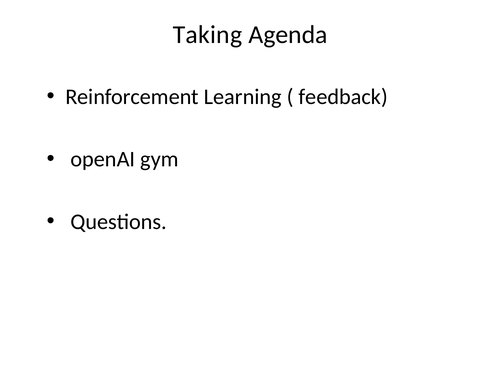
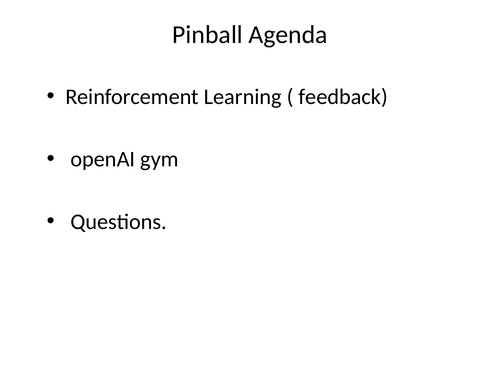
Taking: Taking -> Pinball (208, 35)
